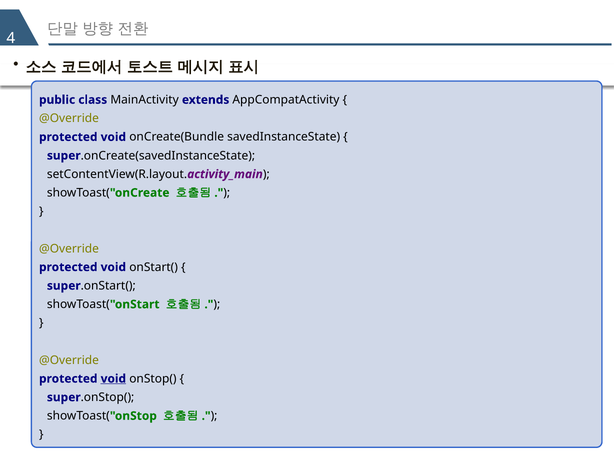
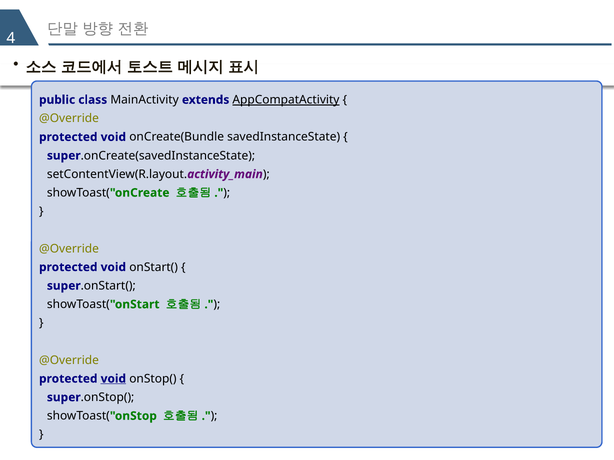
AppCompatActivity underline: none -> present (286, 100)
